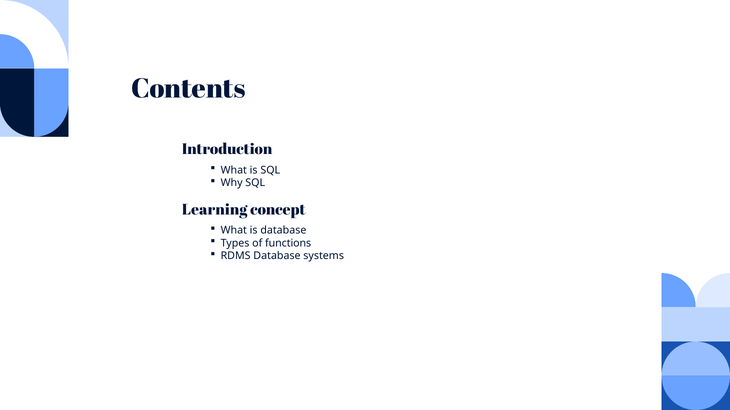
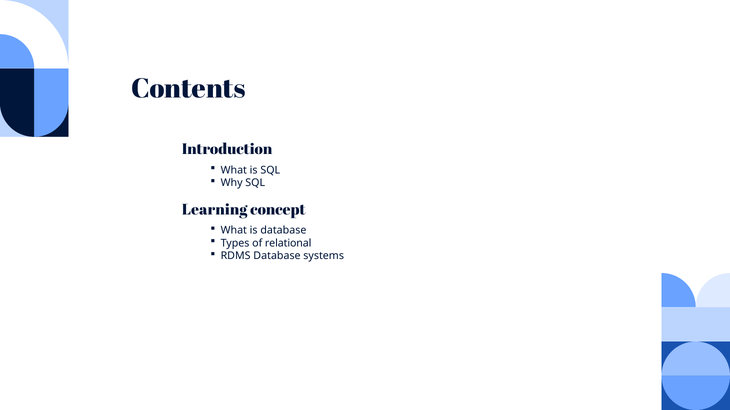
functions: functions -> relational (288, 244)
